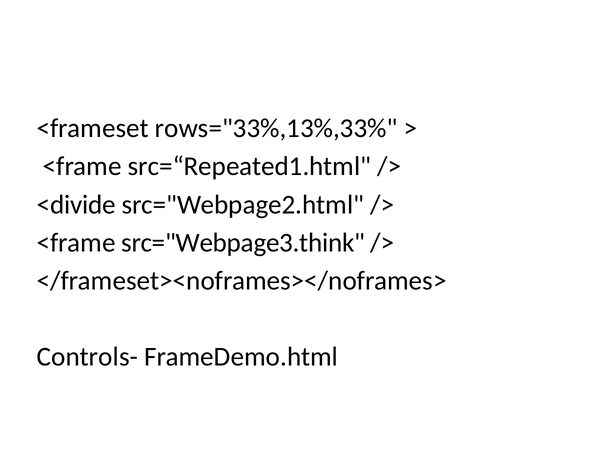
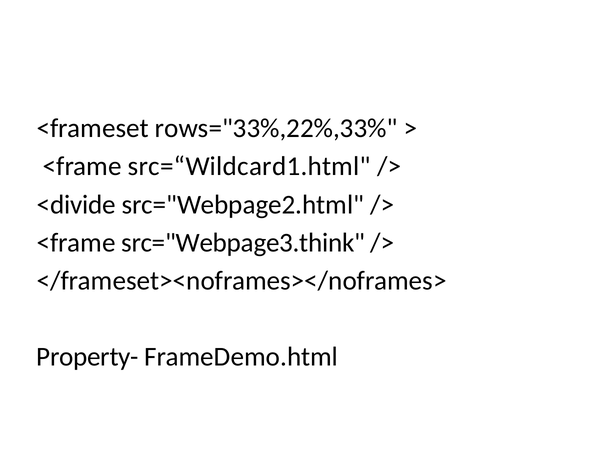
rows="33%,13%,33%: rows="33%,13%,33% -> rows="33%,22%,33% (276, 128)
src=“Repeated1.html: src=“Repeated1.html -> src=“Wildcard1.html (249, 166)
Controls-: Controls- -> Property- (88, 356)
